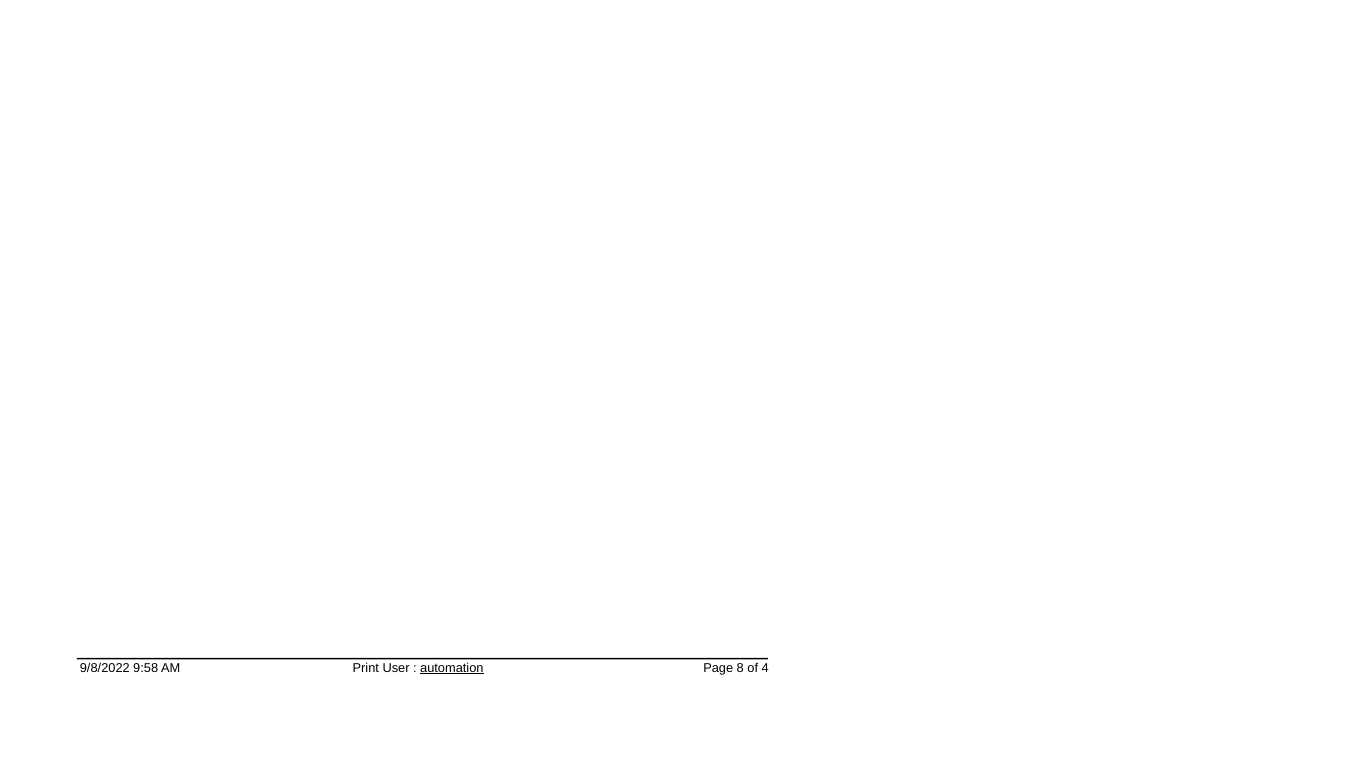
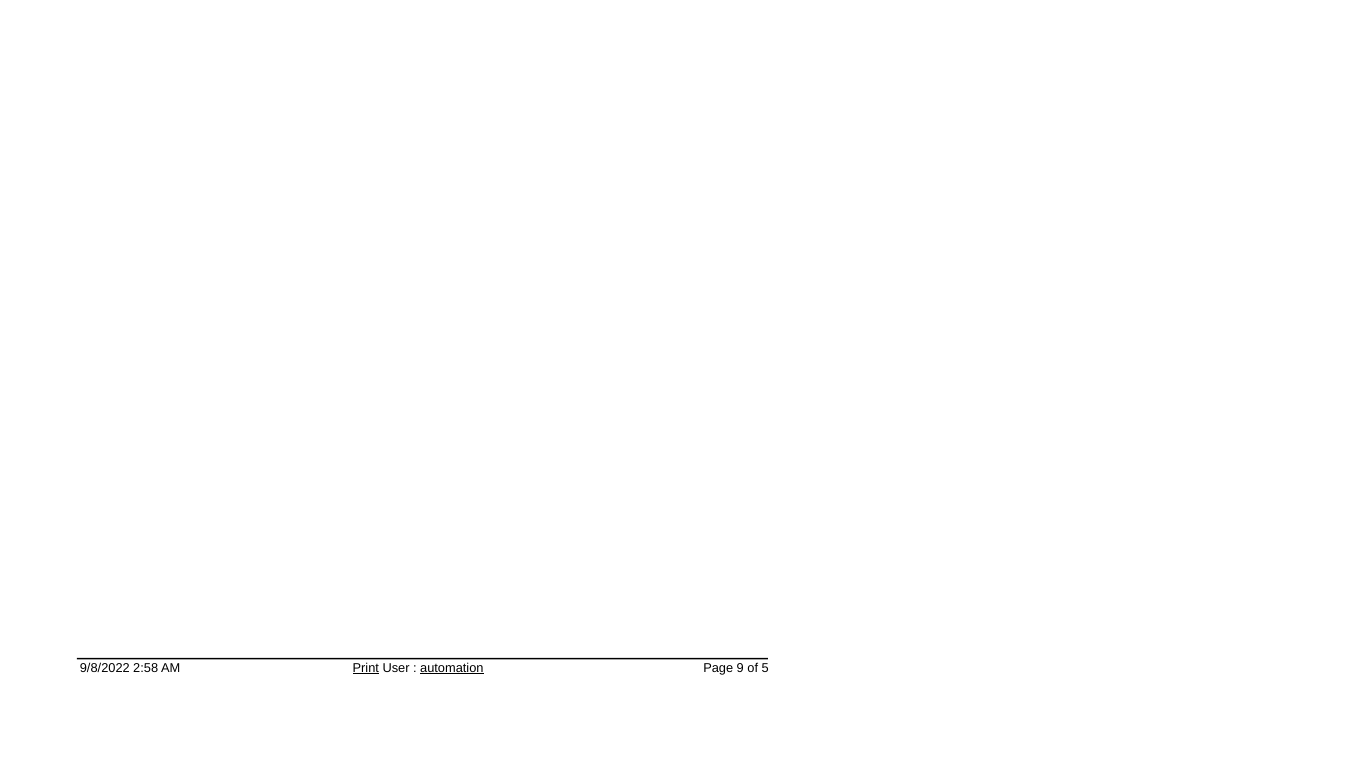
9:58: 9:58 -> 2:58 (146, 669)
Print underline: none -> present (366, 669)
8: 8 -> 9 (740, 669)
4: 4 -> 5 (765, 669)
